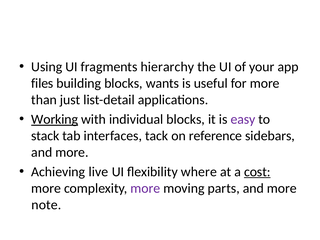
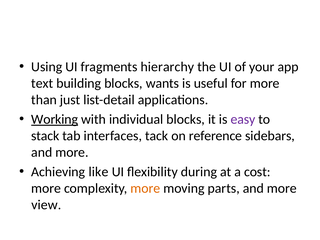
files: files -> text (42, 83)
live: live -> like (98, 172)
where: where -> during (199, 172)
cost underline: present -> none (257, 172)
more colour: purple -> orange (145, 188)
note: note -> view (46, 205)
